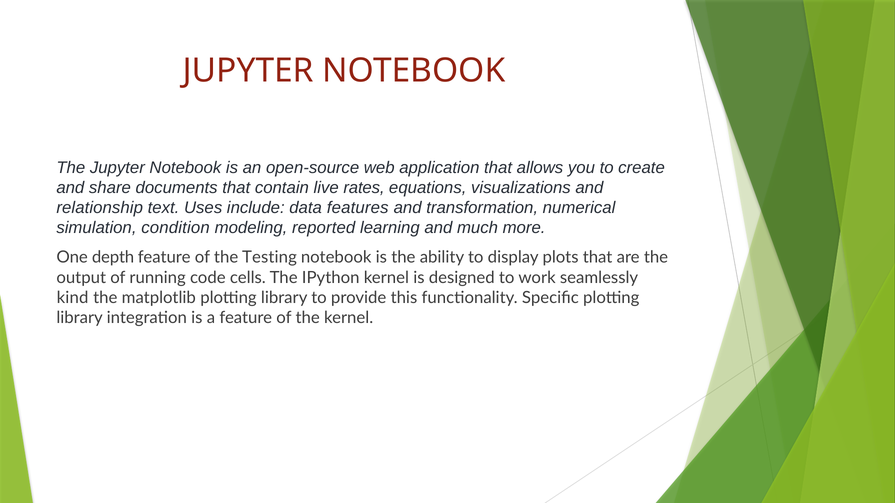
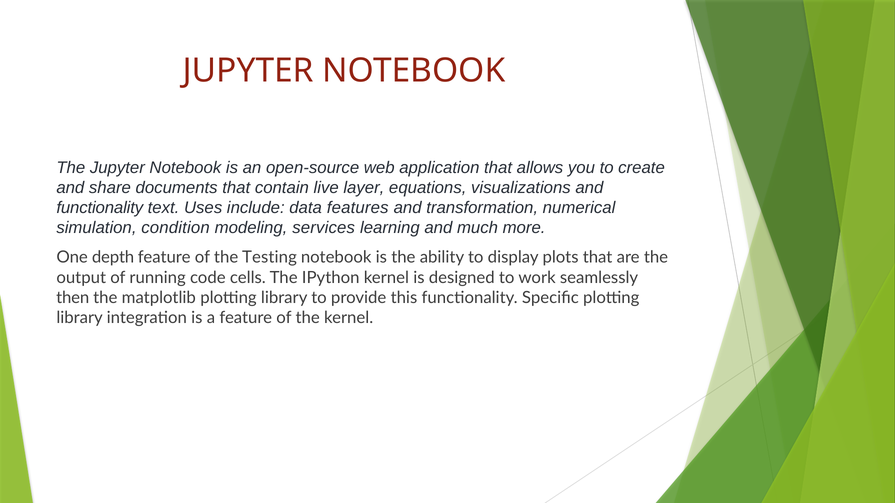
rates: rates -> layer (364, 188)
relationship: relationship -> functionality (100, 208)
reported: reported -> services (324, 228)
kind: kind -> then (73, 298)
